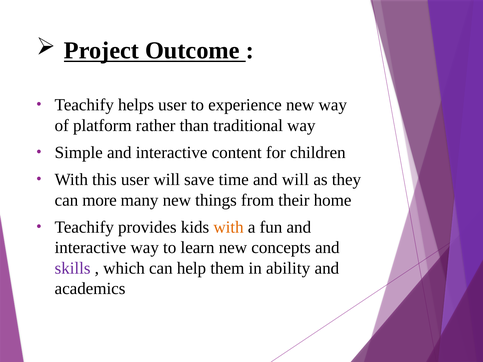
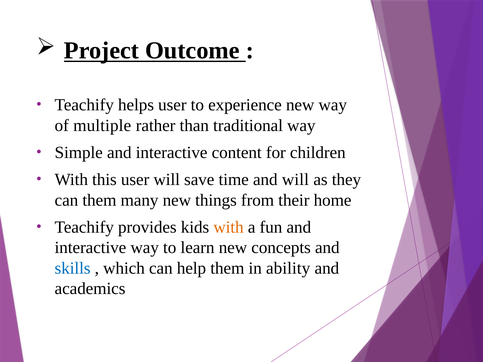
platform: platform -> multiple (102, 125)
can more: more -> them (99, 200)
skills colour: purple -> blue (73, 268)
